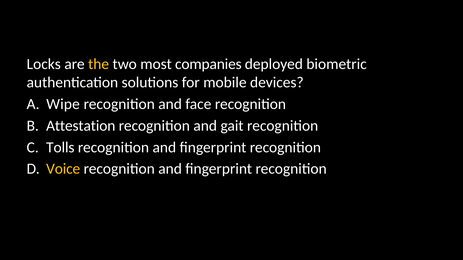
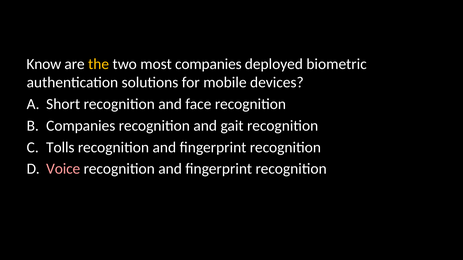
Locks: Locks -> Know (44, 64)
Wipe: Wipe -> Short (63, 104)
Attestation: Attestation -> Companies (81, 126)
Voice colour: yellow -> pink (63, 169)
